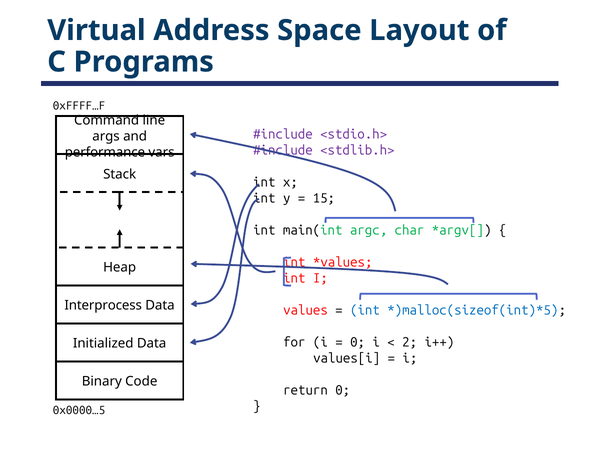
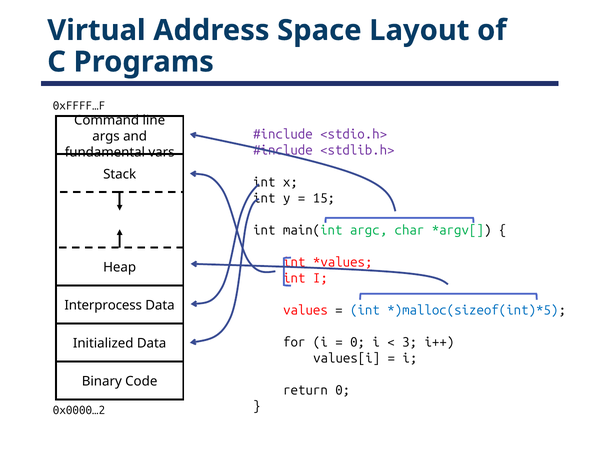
performance: performance -> fundamental (105, 152)
2: 2 -> 3 (410, 342)
0x0000…5: 0x0000…5 -> 0x0000…2 (79, 410)
